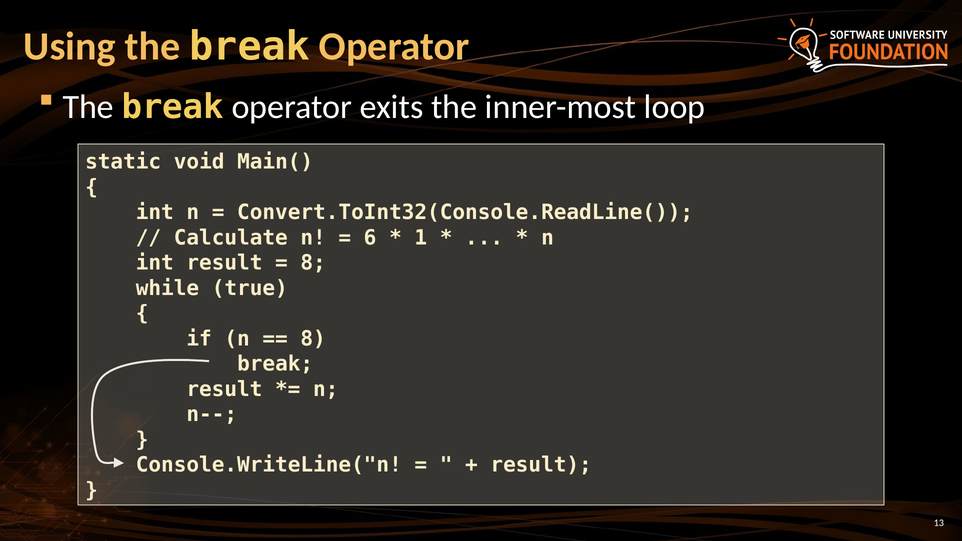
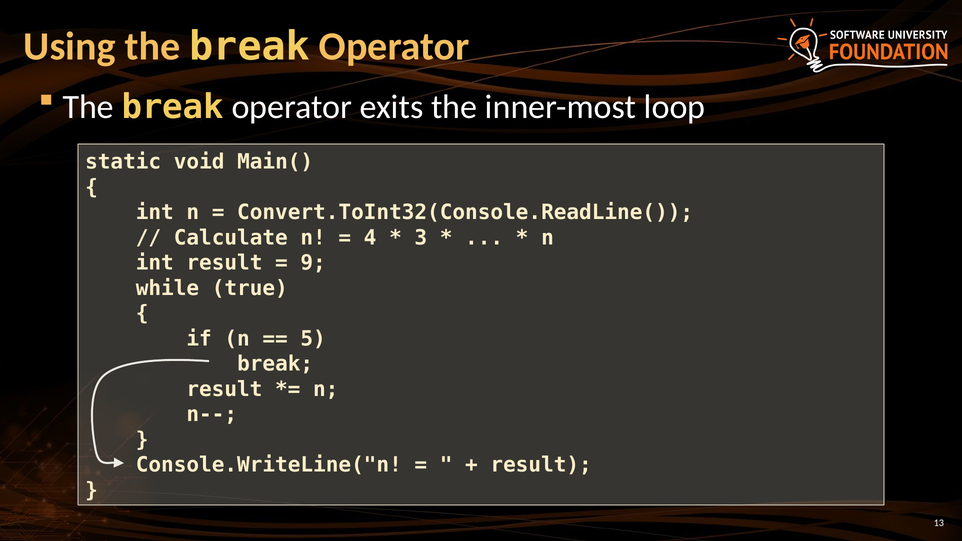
6: 6 -> 4 (370, 238)
1: 1 -> 3 (421, 238)
8: 8 -> 9 (313, 263)
8: 8 -> 5 (313, 339)
